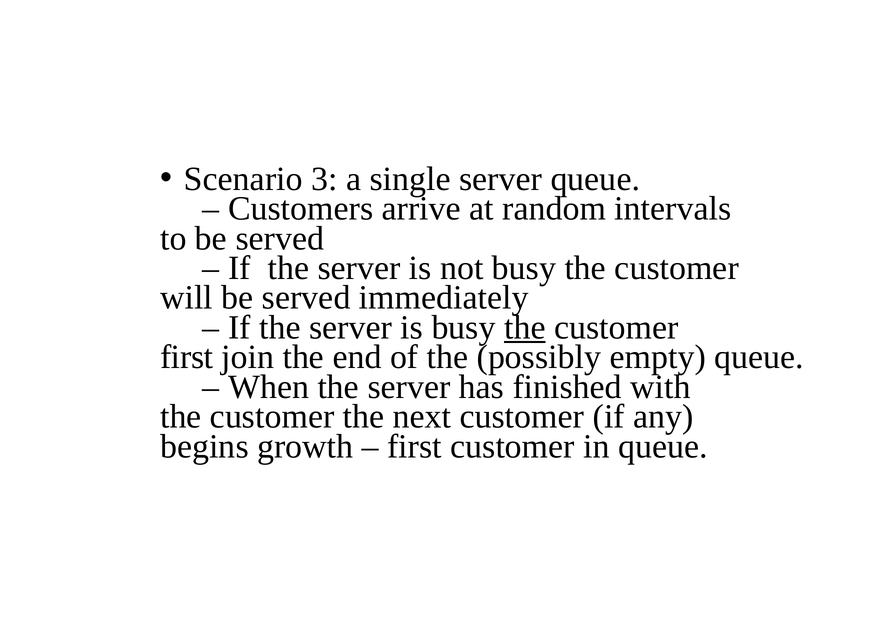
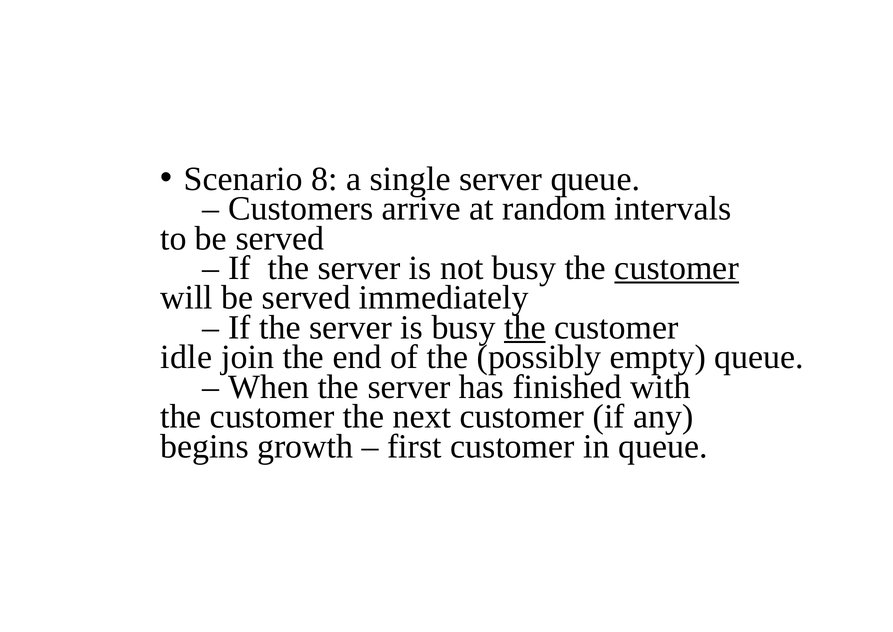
3: 3 -> 8 (324, 179)
customer underline: none -> present (677, 268)
first: first -> idle (186, 357)
